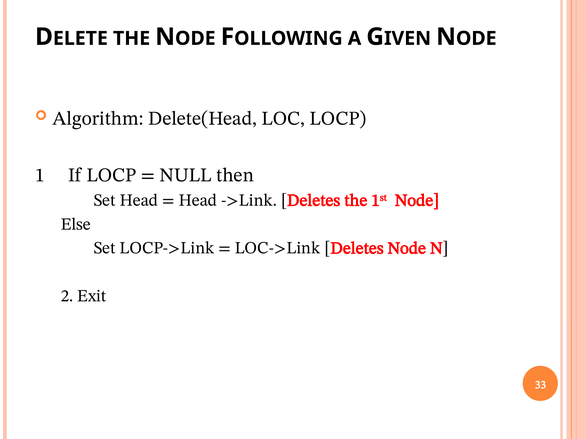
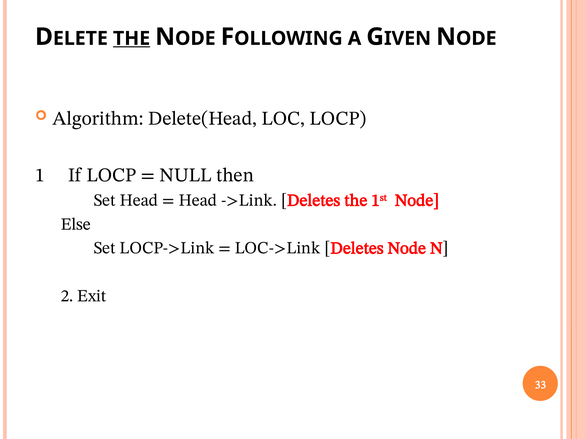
THE underline: none -> present (132, 38)
